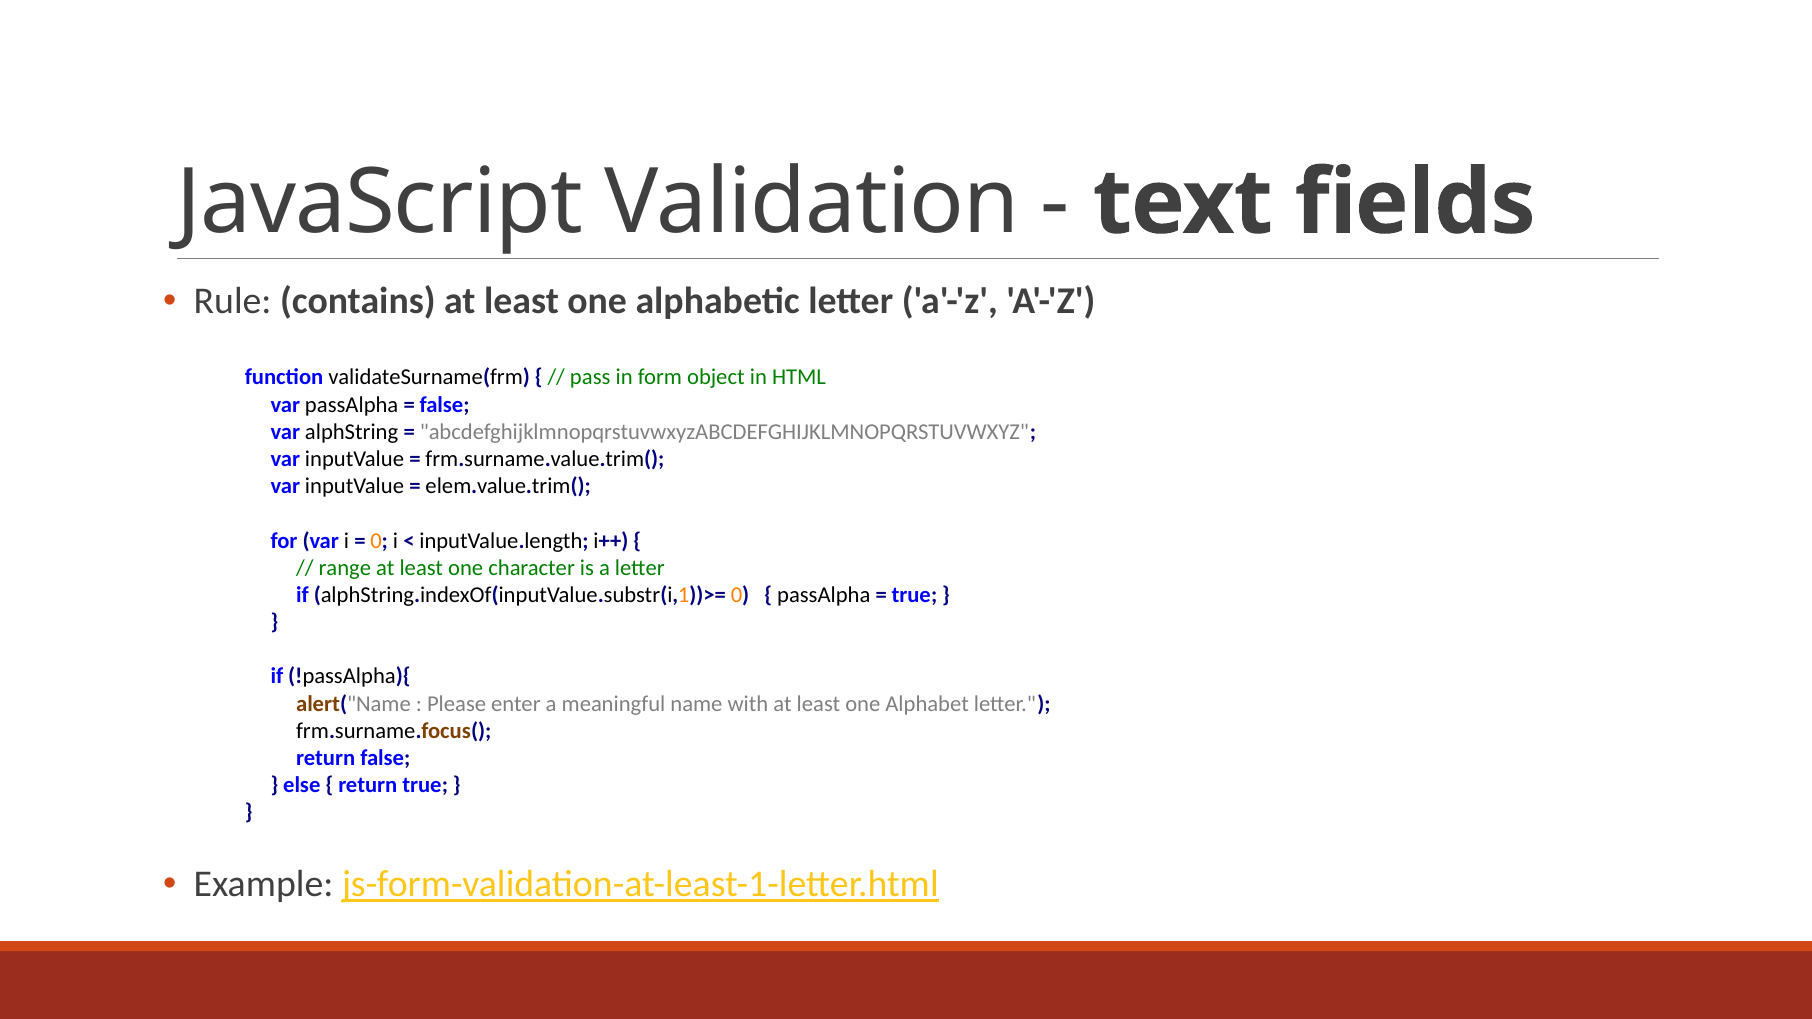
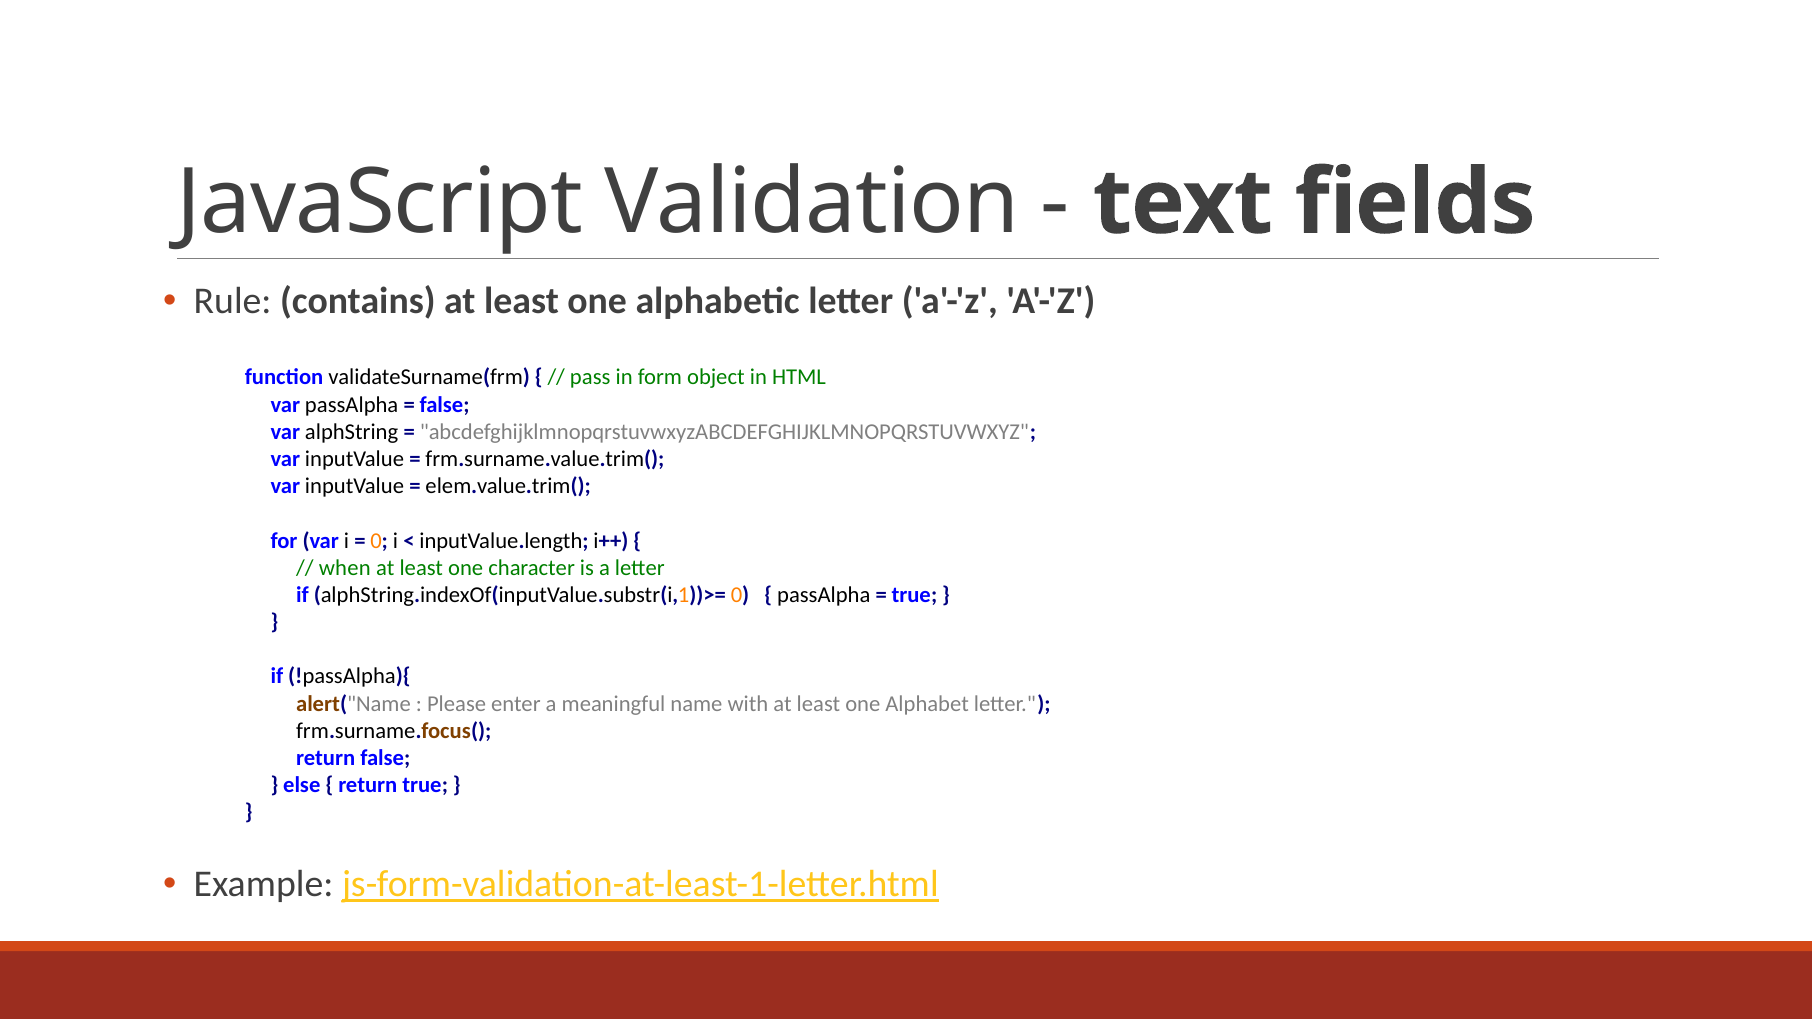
range: range -> when (345, 568)
